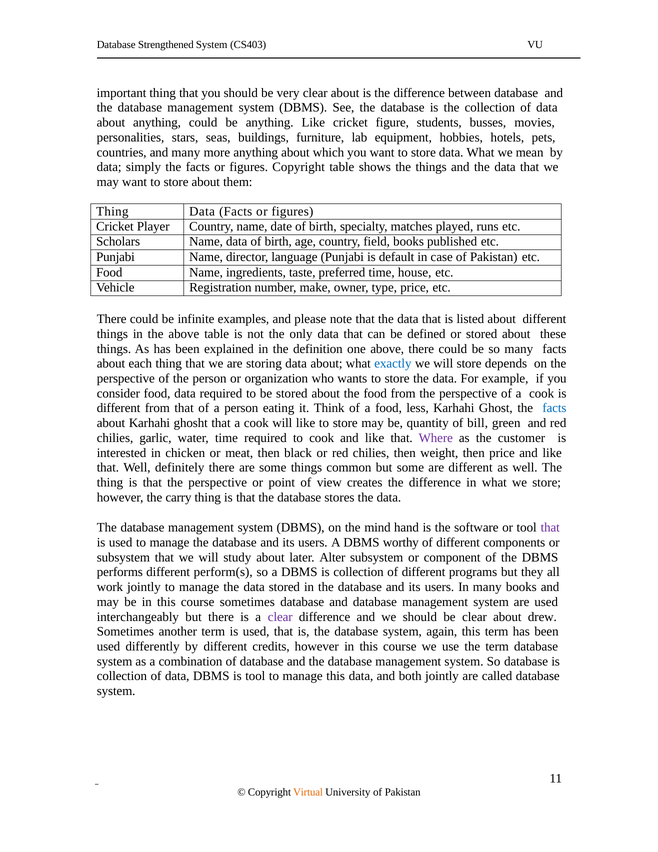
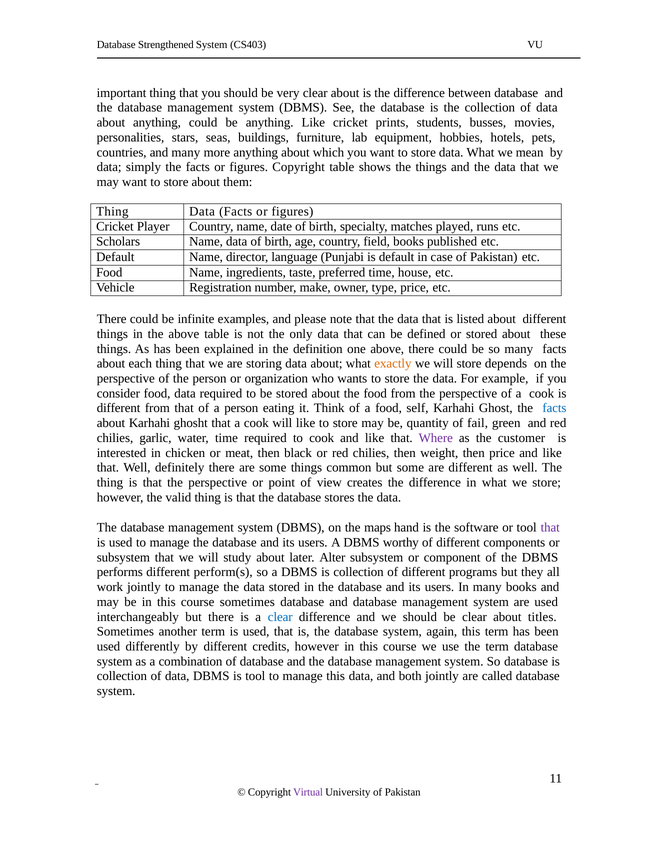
figure: figure -> prints (392, 122)
Punjabi: Punjabi -> Default (115, 257)
exactly colour: blue -> orange (393, 363)
less: less -> self (417, 408)
bill: bill -> fail (478, 423)
carry: carry -> valid (178, 497)
mind: mind -> maps (378, 527)
clear colour: purple -> blue (280, 616)
drew: drew -> titles (542, 616)
Virtual colour: orange -> purple (308, 792)
